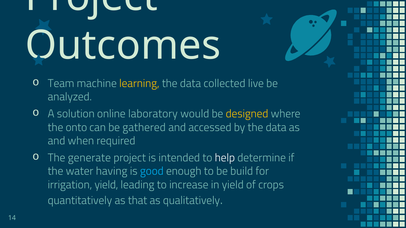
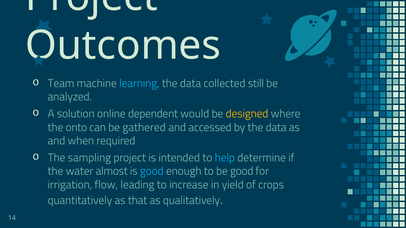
learning colour: yellow -> light blue (139, 84)
live: live -> still (256, 84)
laboratory: laboratory -> dependent (153, 114)
generate: generate -> sampling (89, 158)
help colour: white -> light blue (225, 158)
having: having -> almost (112, 172)
be build: build -> good (242, 172)
irrigation yield: yield -> flow (106, 185)
